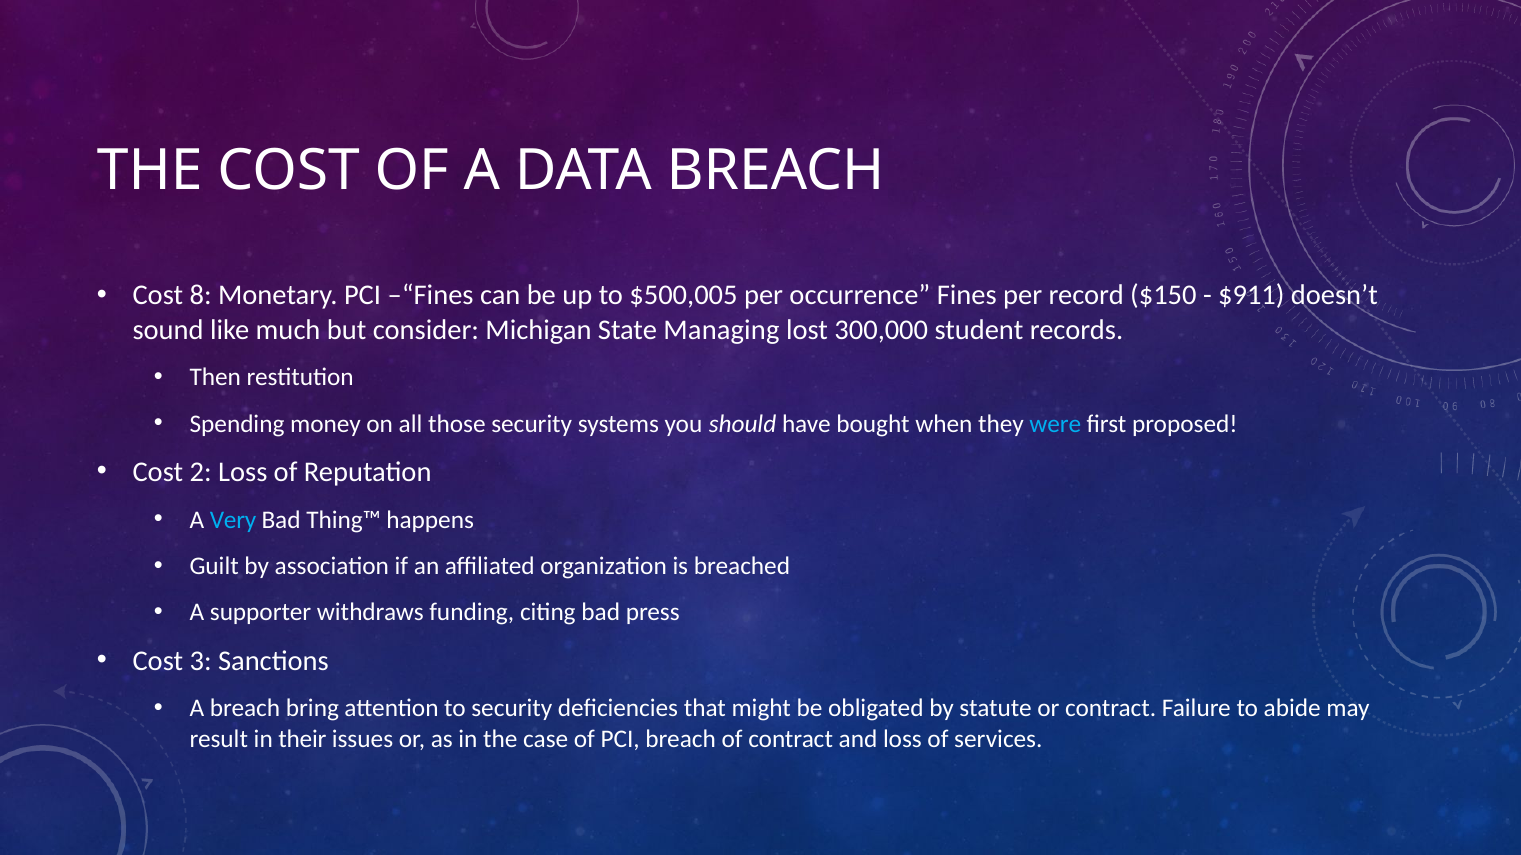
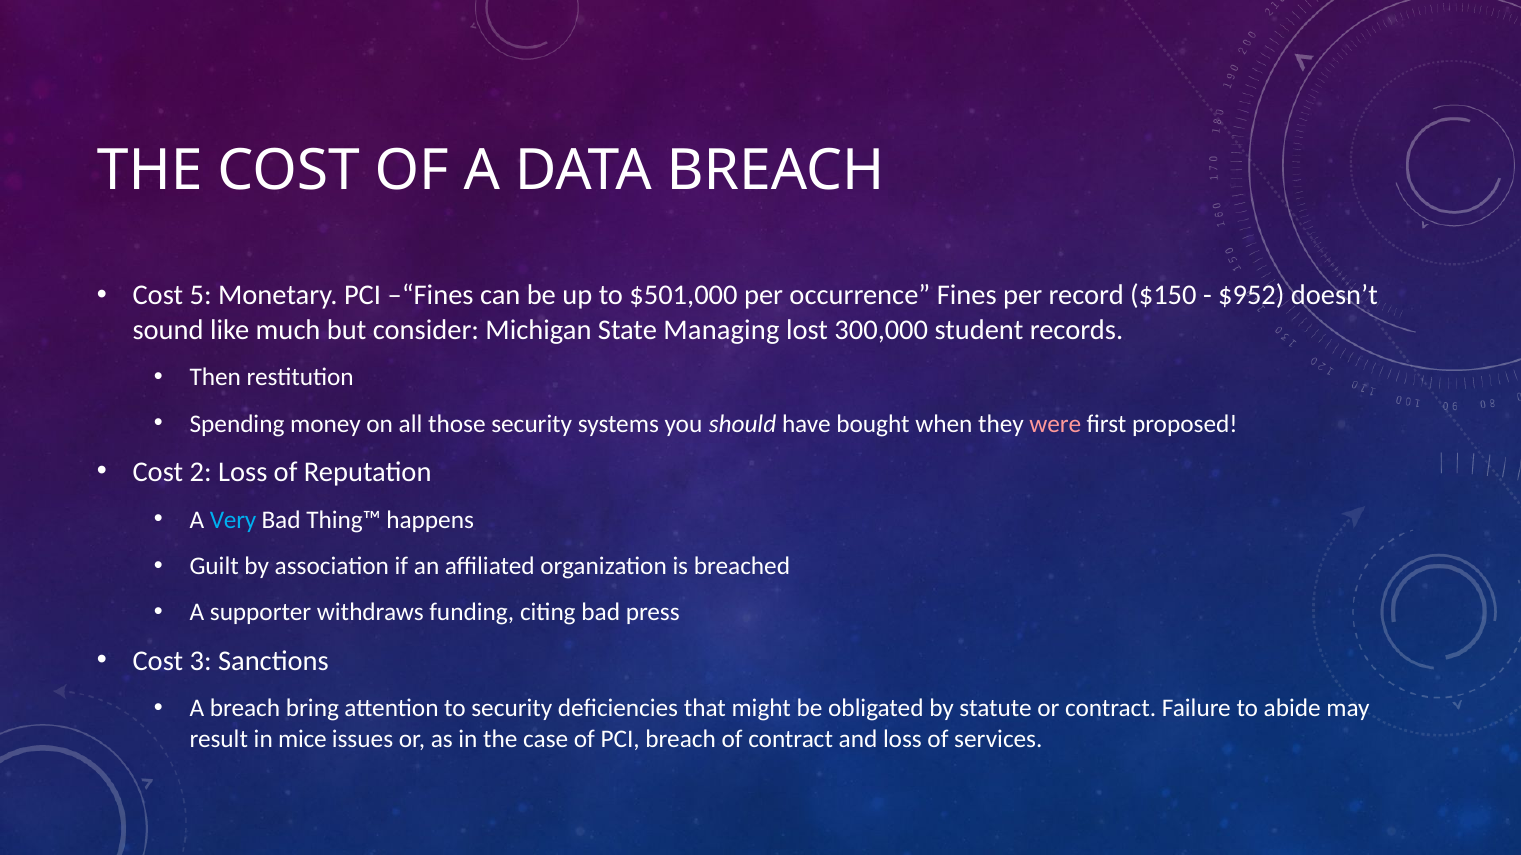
8: 8 -> 5 (201, 296)
$500,005: $500,005 -> $501,000 (683, 296)
$911: $911 -> $952 (1251, 296)
were colour: light blue -> pink (1055, 424)
their: their -> mice (302, 739)
